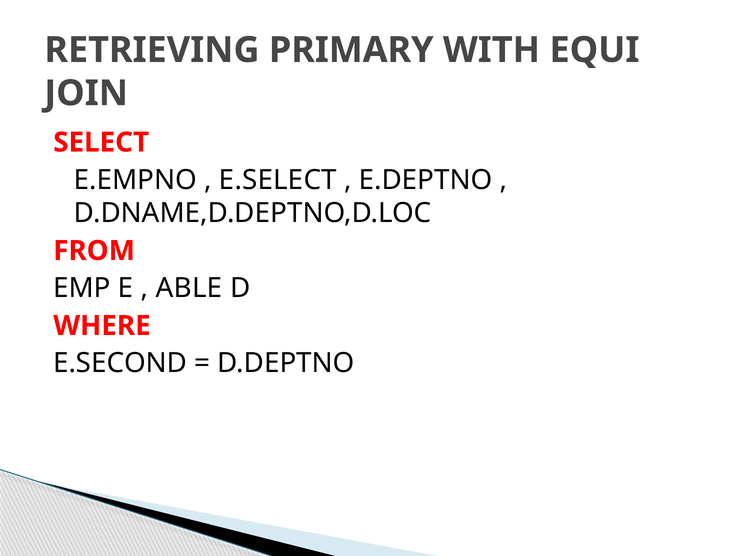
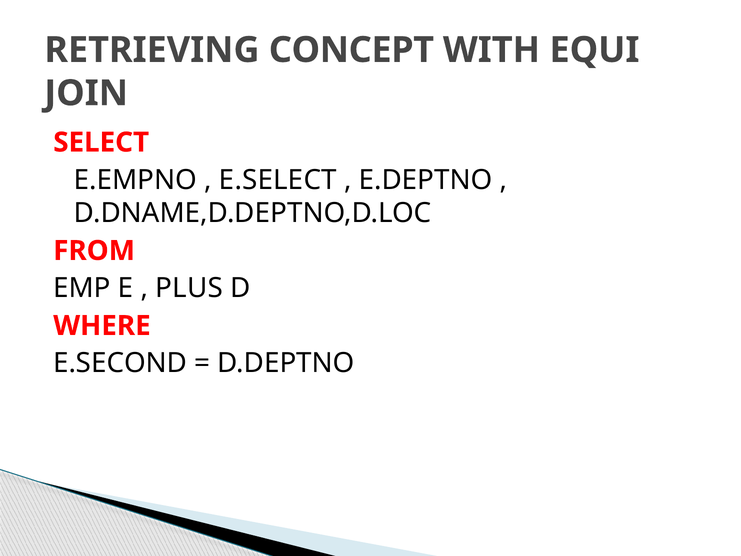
PRIMARY: PRIMARY -> CONCEPT (351, 50)
ABLE: ABLE -> PLUS (189, 288)
